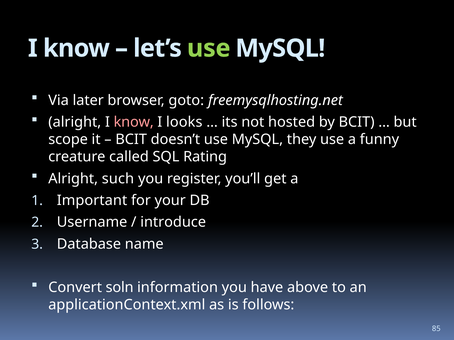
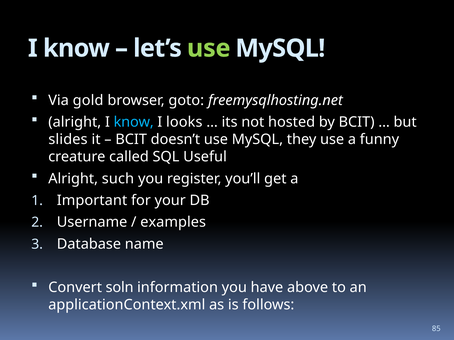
later: later -> gold (88, 100)
know colour: pink -> light blue (134, 122)
scope: scope -> slides (68, 140)
Rating: Rating -> Useful (205, 157)
introduce: introduce -> examples (173, 223)
